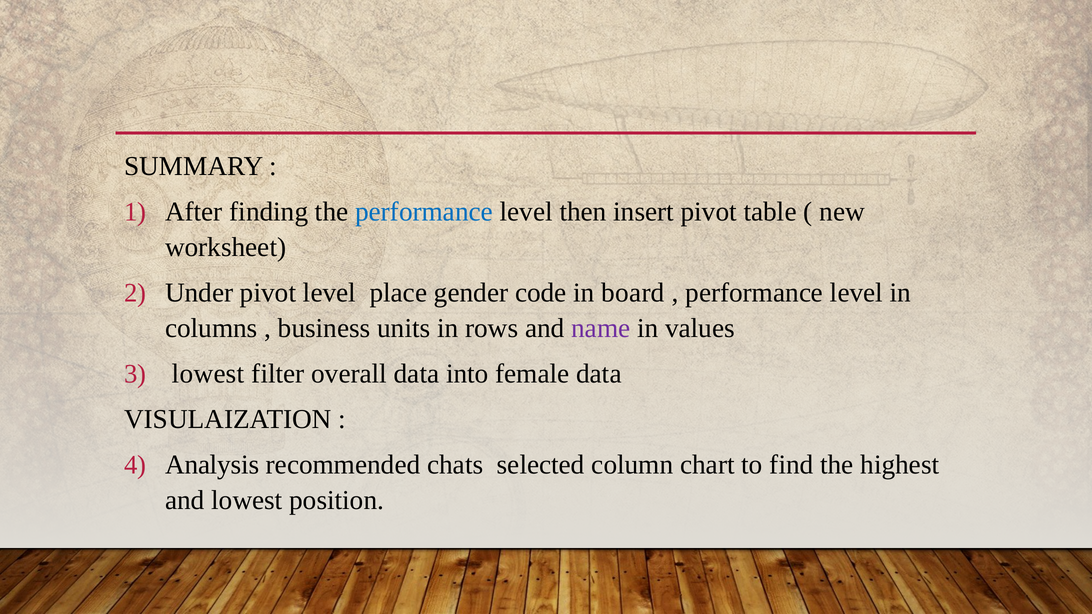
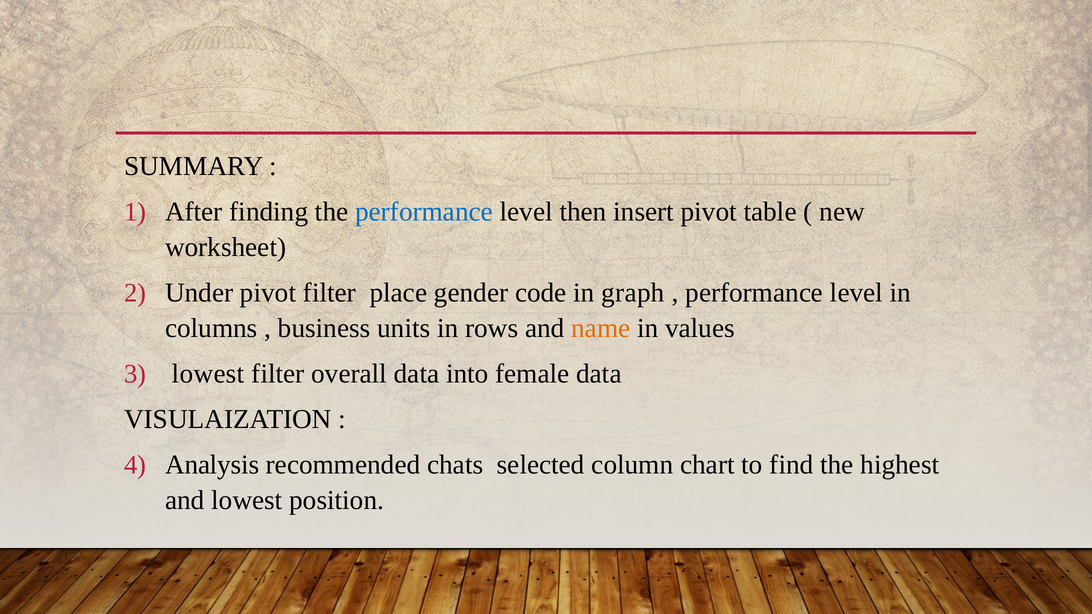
pivot level: level -> filter (329, 293)
board: board -> graph (633, 293)
name colour: purple -> orange (601, 328)
